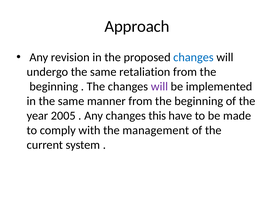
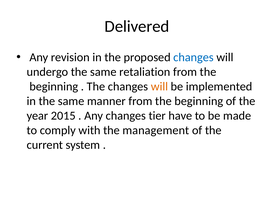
Approach: Approach -> Delivered (137, 27)
will colour: purple -> orange (159, 87)
2005: 2005 -> 2015 (63, 116)
this: this -> tier (157, 116)
